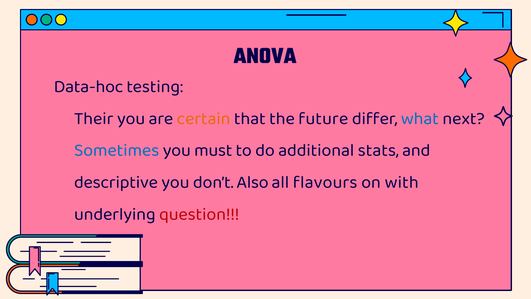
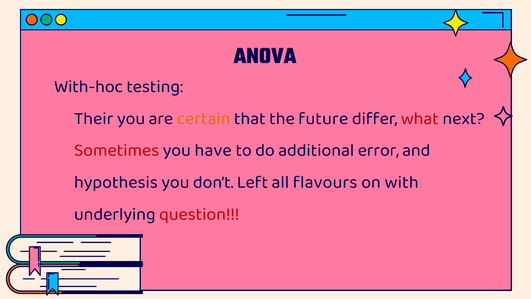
Data-hoc: Data-hoc -> With-hoc (89, 86)
what colour: blue -> red (420, 118)
Sometimes colour: blue -> red (117, 150)
must: must -> have (213, 150)
stats: stats -> error (378, 150)
descriptive: descriptive -> hypothesis (116, 182)
Also: Also -> Left (253, 182)
